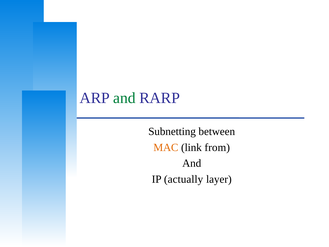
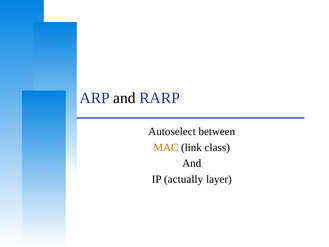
and colour: green -> black (124, 98)
Subnetting: Subnetting -> Autoselect (172, 131)
from: from -> class (217, 147)
